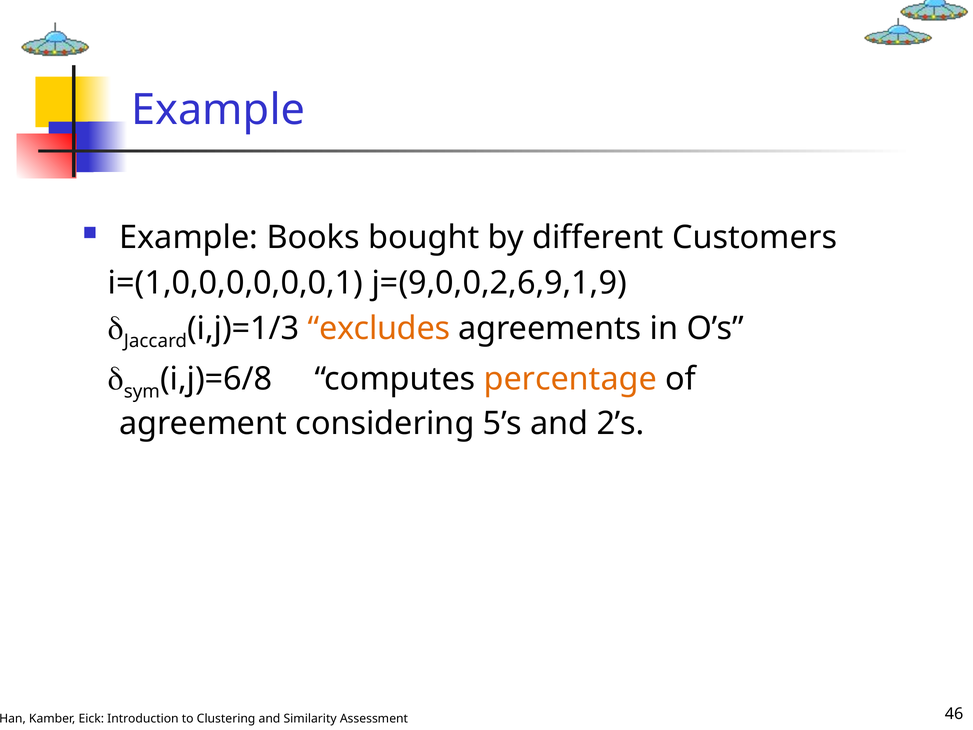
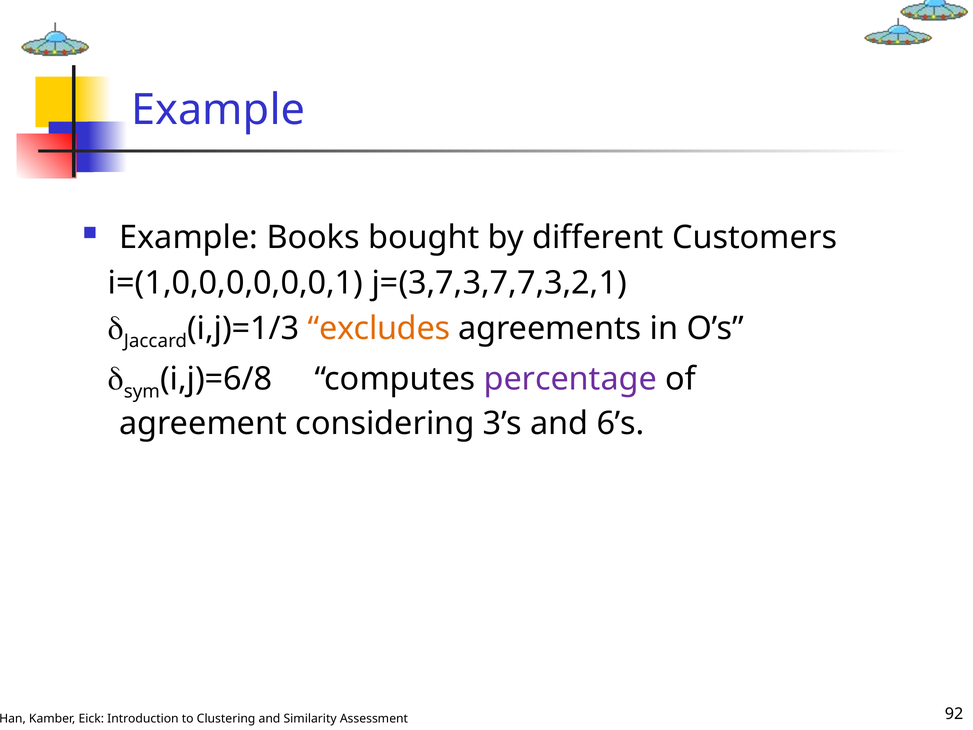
j=(9,0,0,2,6,9,1,9: j=(9,0,0,2,6,9,1,9 -> j=(3,7,3,7,7,3,2,1 (499, 283)
percentage colour: orange -> purple (570, 379)
5’s: 5’s -> 3’s (502, 423)
2’s: 2’s -> 6’s (621, 423)
46: 46 -> 92 (954, 714)
